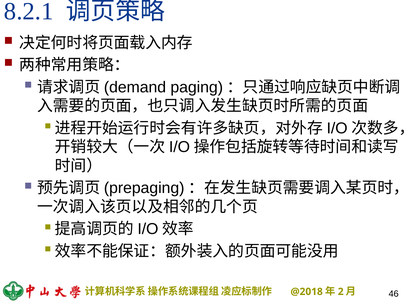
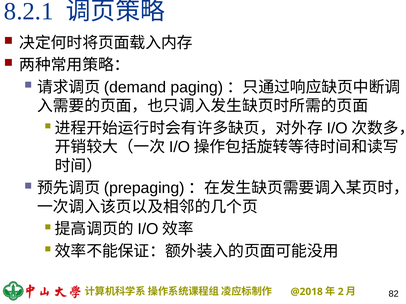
46: 46 -> 82 (394, 294)
